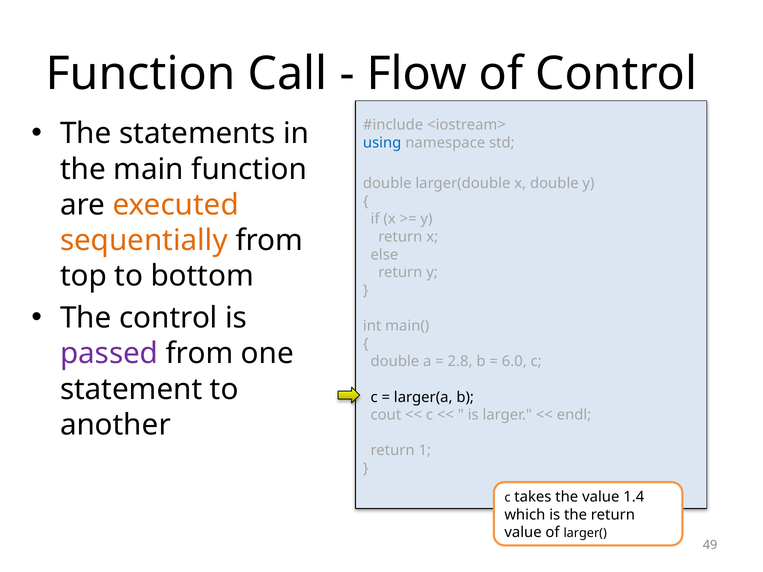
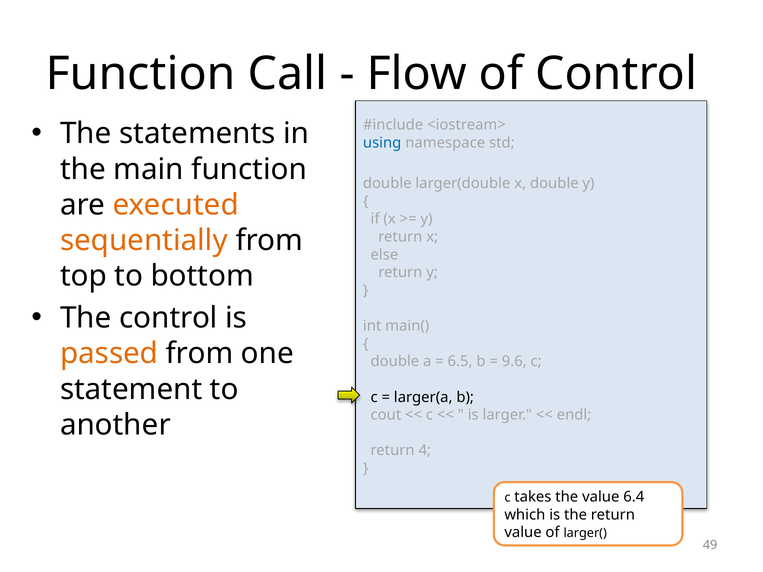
passed colour: purple -> orange (109, 354)
2.8: 2.8 -> 6.5 (460, 362)
6.0: 6.0 -> 9.6 (514, 362)
1: 1 -> 4 (425, 451)
1.4: 1.4 -> 6.4 (634, 497)
